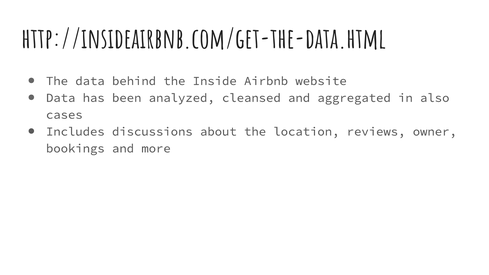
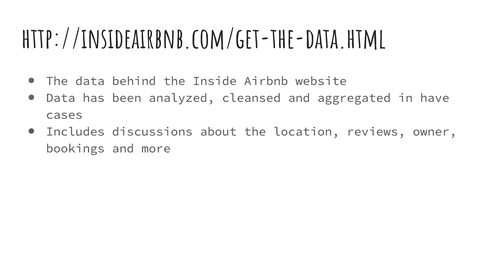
also: also -> have (435, 98)
